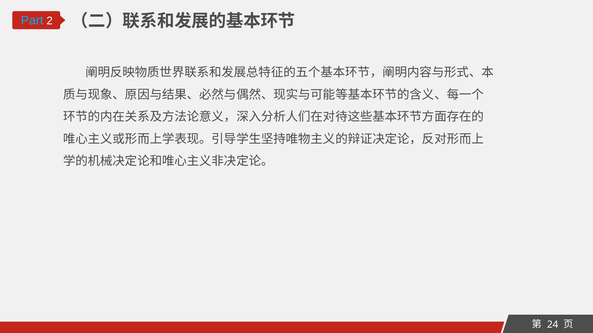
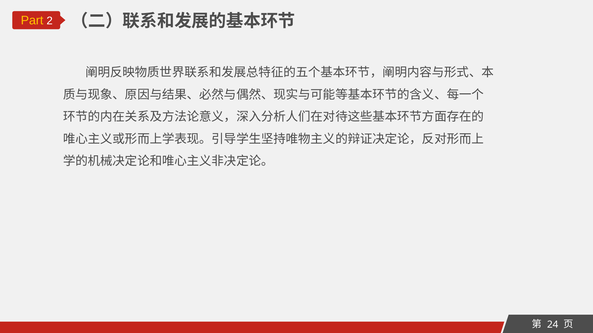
Part colour: light blue -> yellow (32, 20)
